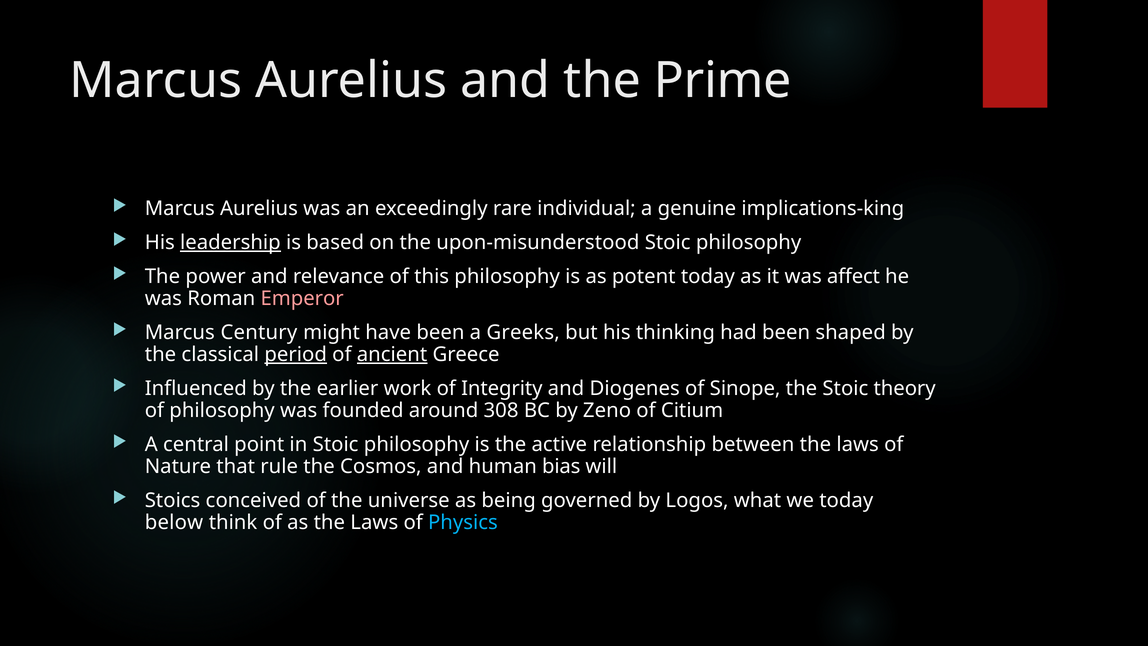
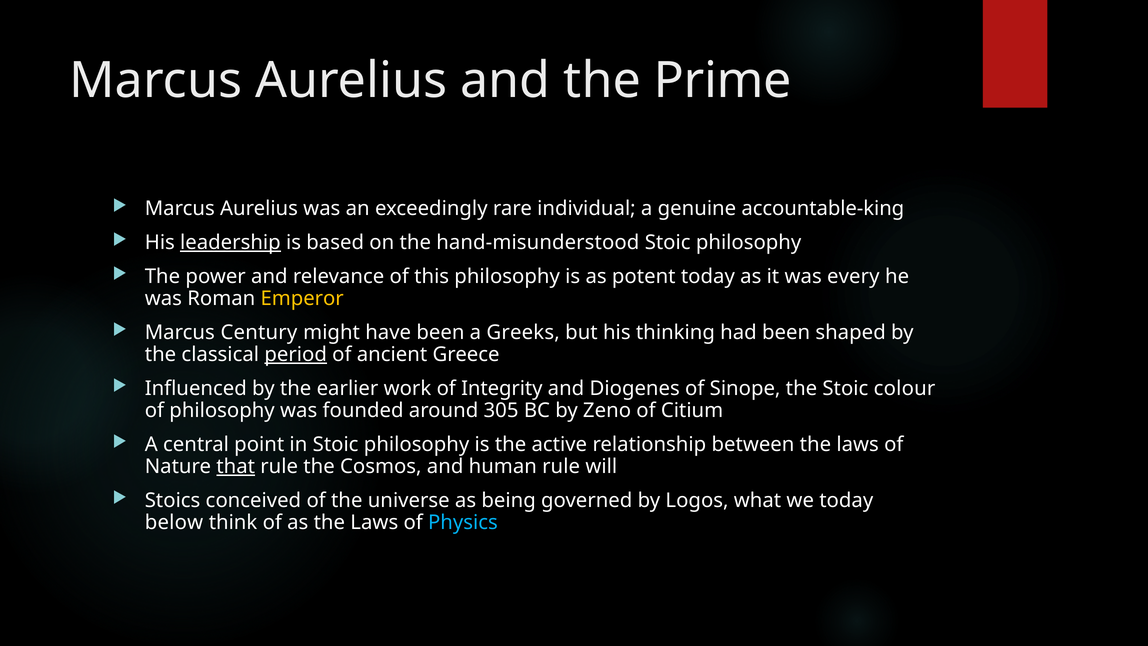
implications-king: implications-king -> accountable-king (823, 209)
upon-misunderstood: upon-misunderstood -> hand-misunderstood (538, 242)
affect: affect -> every (853, 276)
Emperor colour: pink -> yellow (302, 298)
ancient underline: present -> none (392, 354)
theory: theory -> colour (905, 388)
308: 308 -> 305 (501, 410)
that underline: none -> present (236, 466)
human bias: bias -> rule (561, 466)
